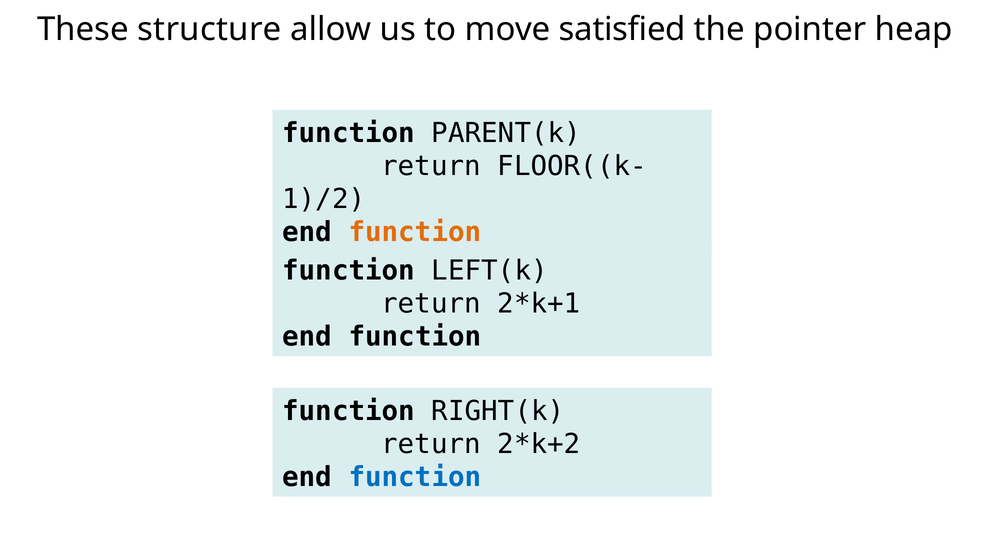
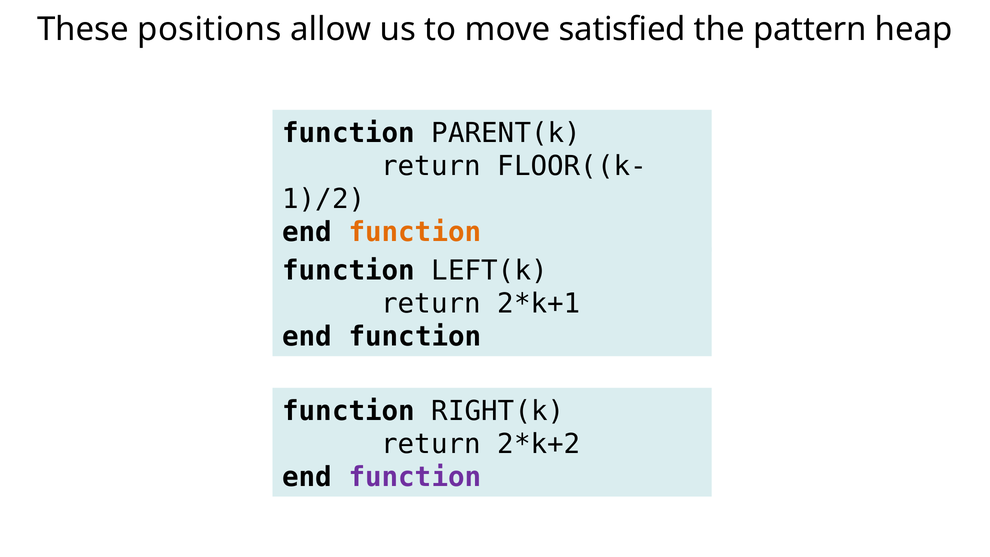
structure: structure -> positions (209, 29)
pointer: pointer -> pattern (810, 29)
function colour: blue -> purple (415, 477)
